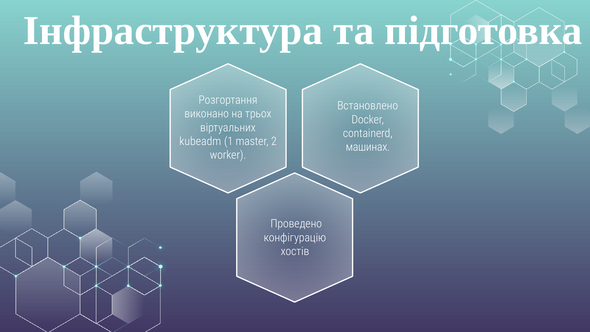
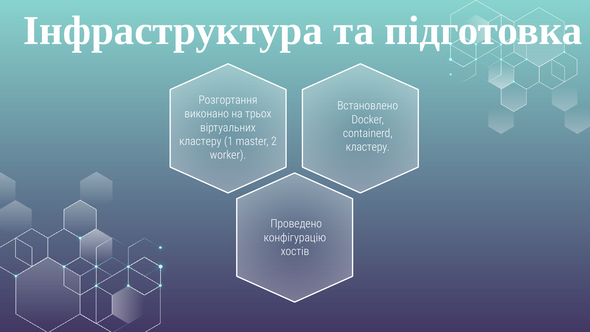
kubeadm: kubeadm -> кластеру (200, 141)
машинах: машинах -> кластеру (368, 147)
